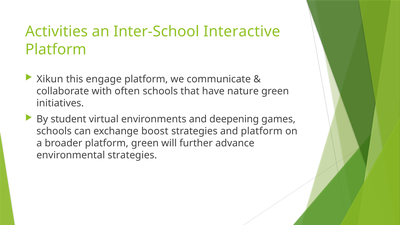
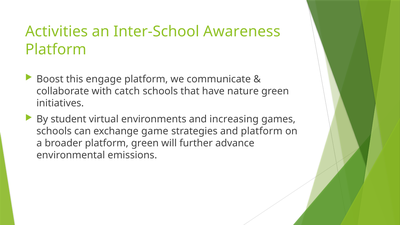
Interactive: Interactive -> Awareness (242, 32)
Xikun: Xikun -> Boost (50, 79)
often: often -> catch (127, 91)
deepening: deepening -> increasing (234, 119)
boost: boost -> game (155, 131)
environmental strategies: strategies -> emissions (132, 155)
